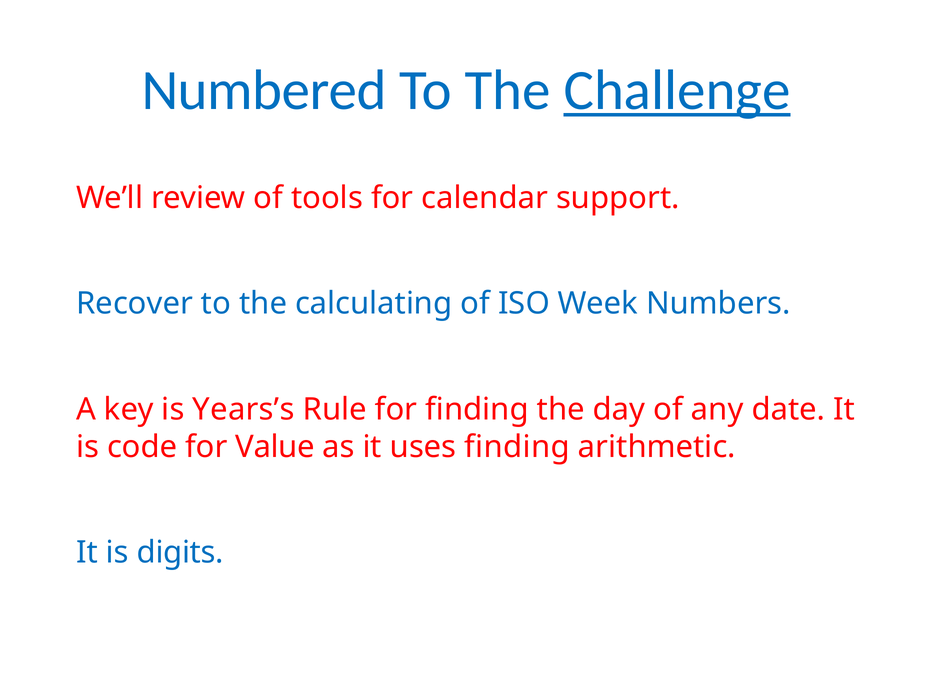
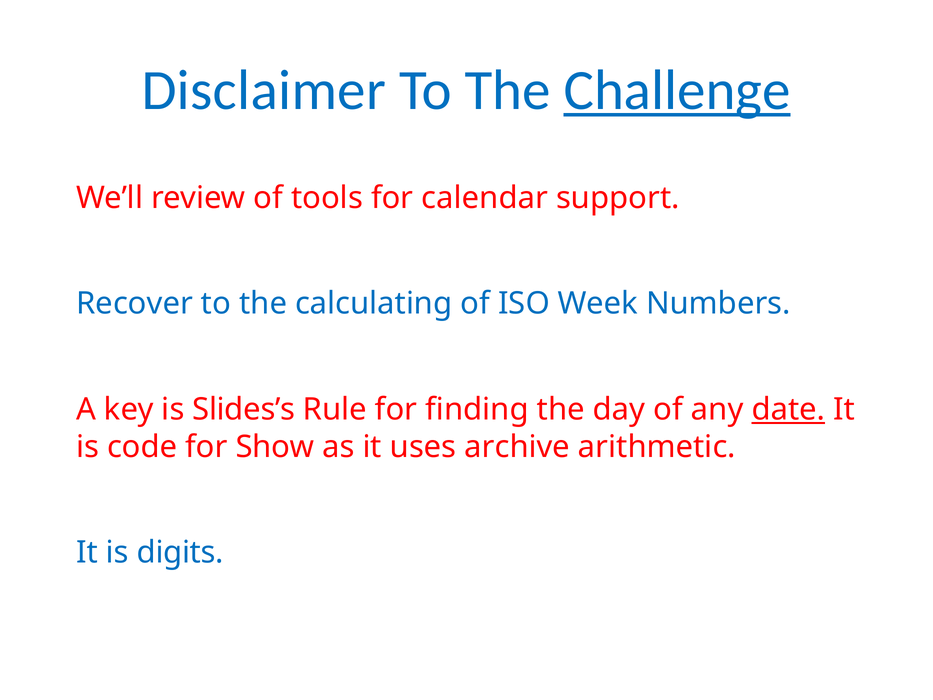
Numbered: Numbered -> Disclaimer (264, 90)
Years’s: Years’s -> Slides’s (244, 409)
date underline: none -> present (788, 409)
Value: Value -> Show (275, 447)
uses finding: finding -> archive (517, 447)
